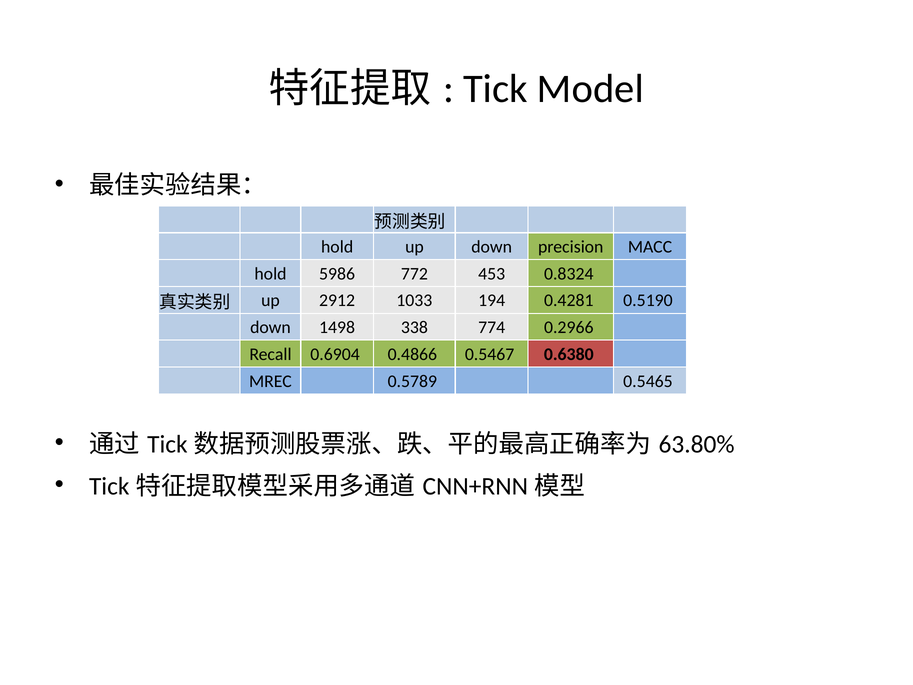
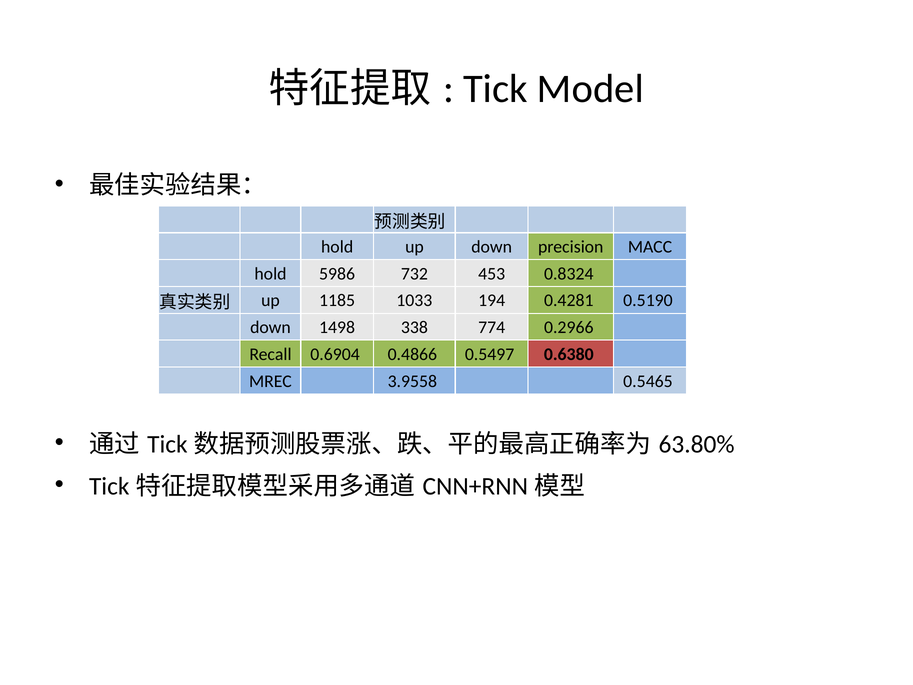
772: 772 -> 732 (414, 274)
2912: 2912 -> 1185 (337, 300)
0.5467: 0.5467 -> 0.5497 (490, 354)
0.5789: 0.5789 -> 3.9558 (412, 381)
